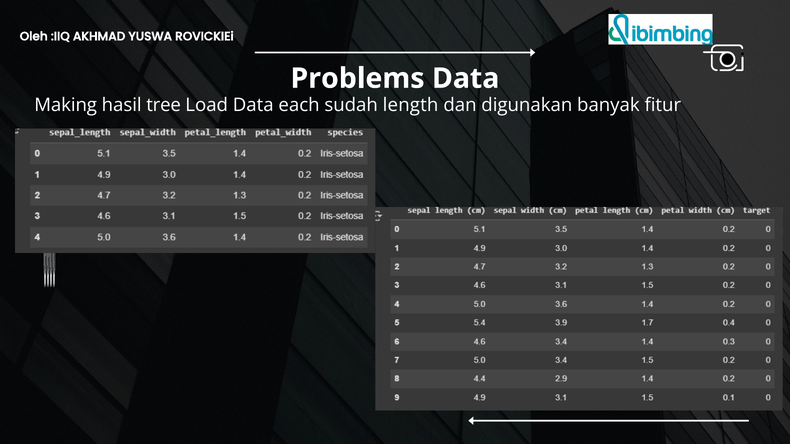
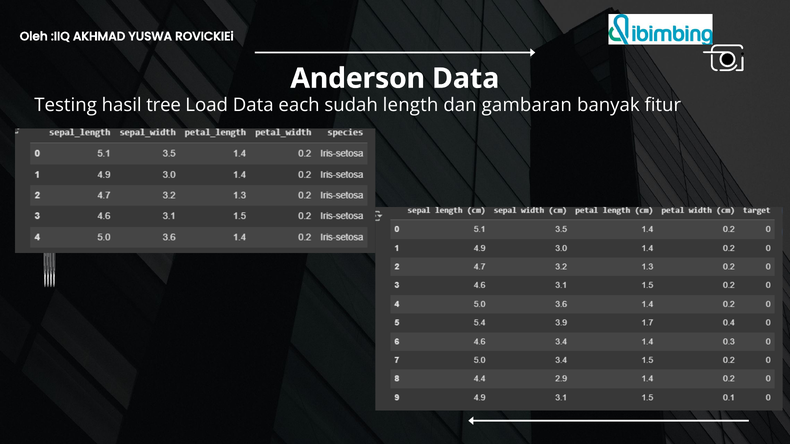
Problems: Problems -> Anderson (358, 78)
Making: Making -> Testing (66, 105)
digunakan: digunakan -> gambaran (527, 105)
